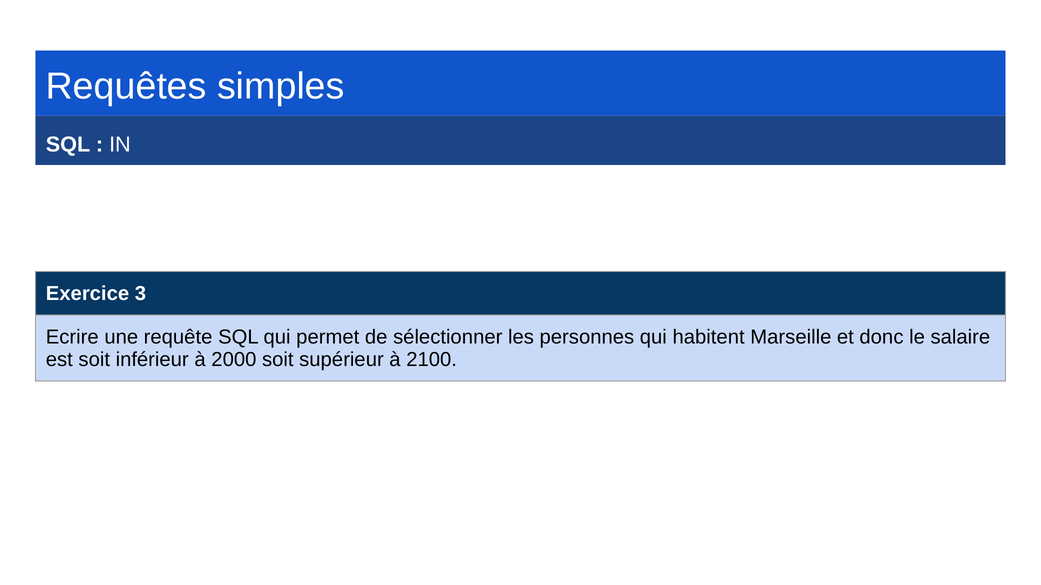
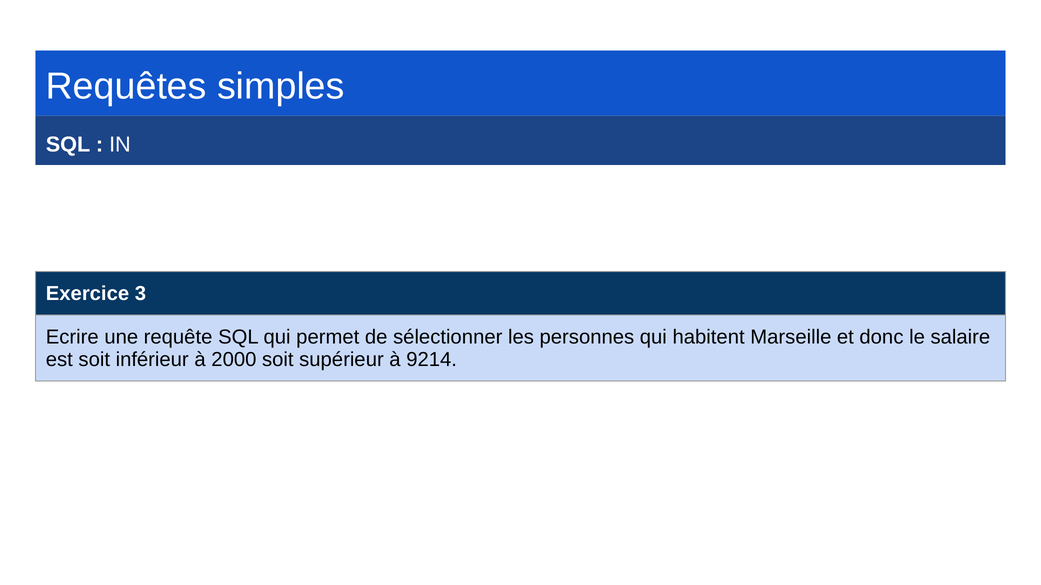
2100: 2100 -> 9214 (432, 360)
